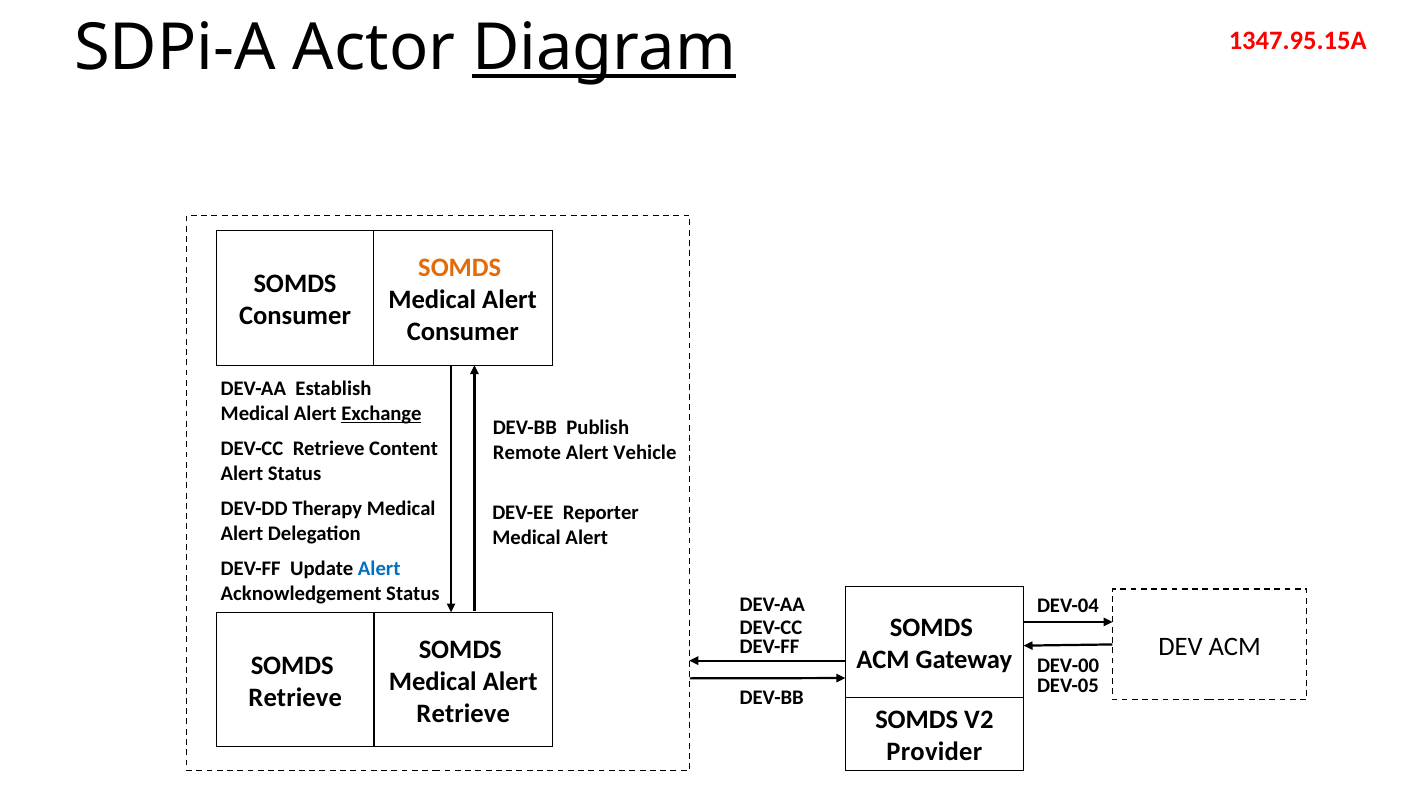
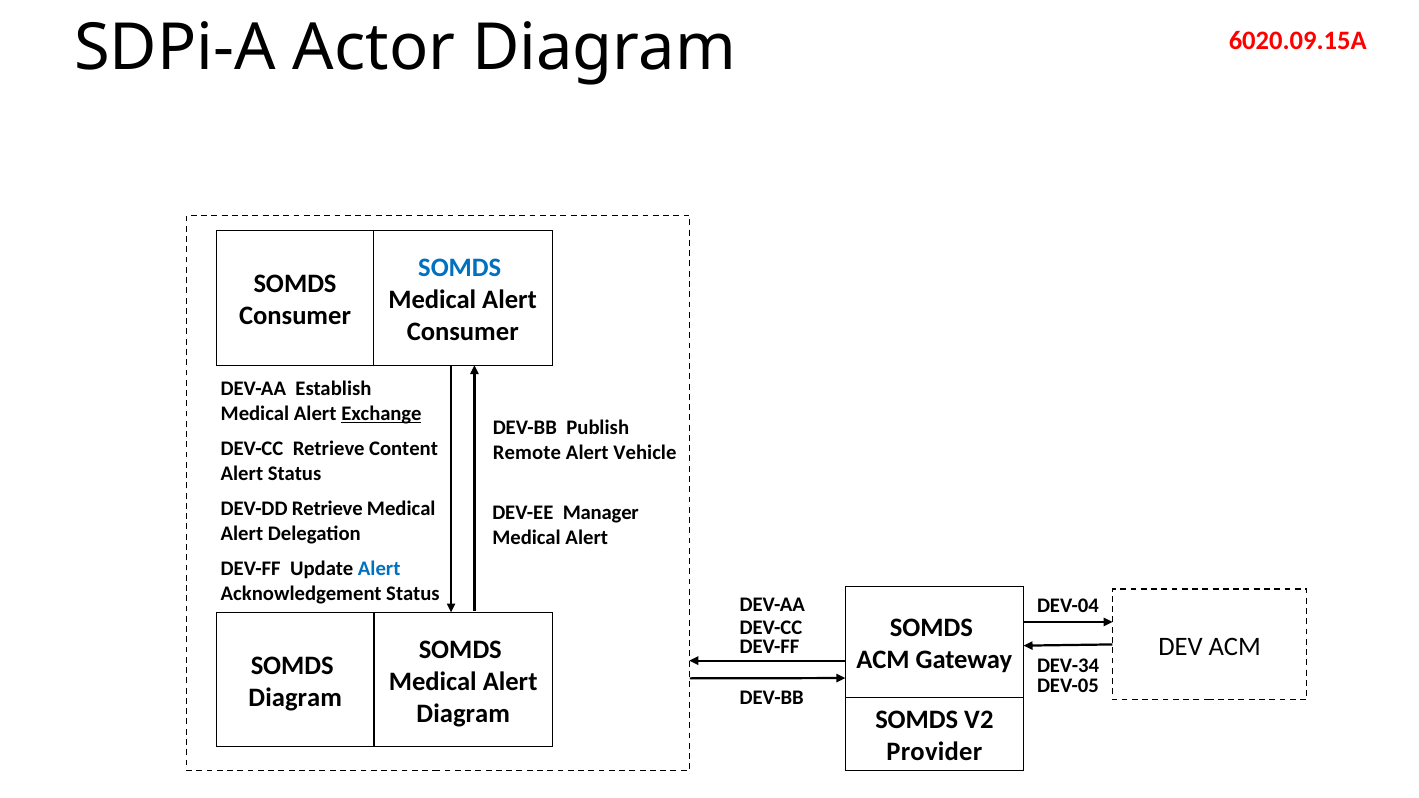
1347.95.15A: 1347.95.15A -> 6020.09.15A (1298, 41)
Diagram underline: present -> none (604, 48)
SOMDS colour: orange -> blue (460, 268)
DEV-DD Therapy: Therapy -> Retrieve (327, 509)
Reporter: Reporter -> Manager (601, 513)
DEV-00: DEV-00 -> DEV-34 (1068, 665)
Retrieve: Retrieve -> Diagram (295, 697)
Retrieve: Retrieve -> Diagram (463, 713)
